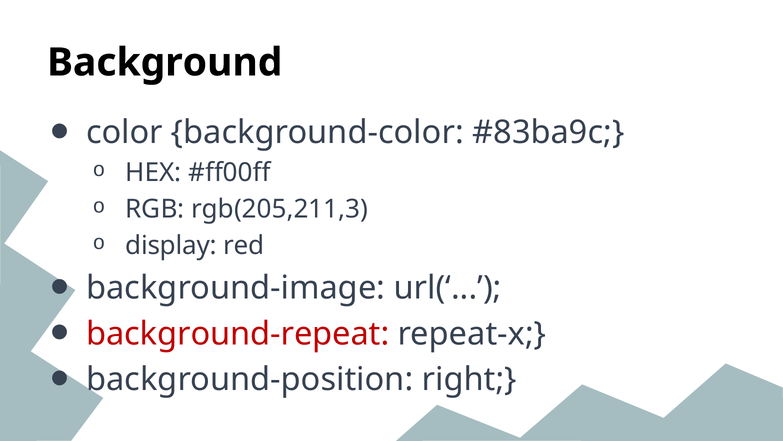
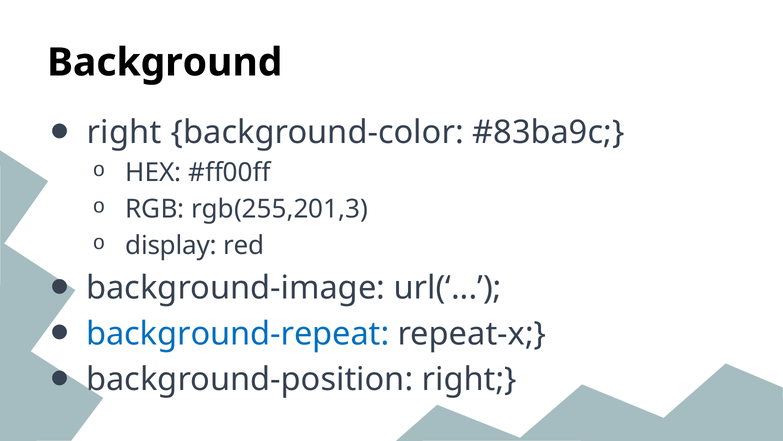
color: color -> right (124, 132)
rgb(205,211,3: rgb(205,211,3 -> rgb(255,201,3 (280, 209)
background-repeat colour: red -> blue (238, 333)
